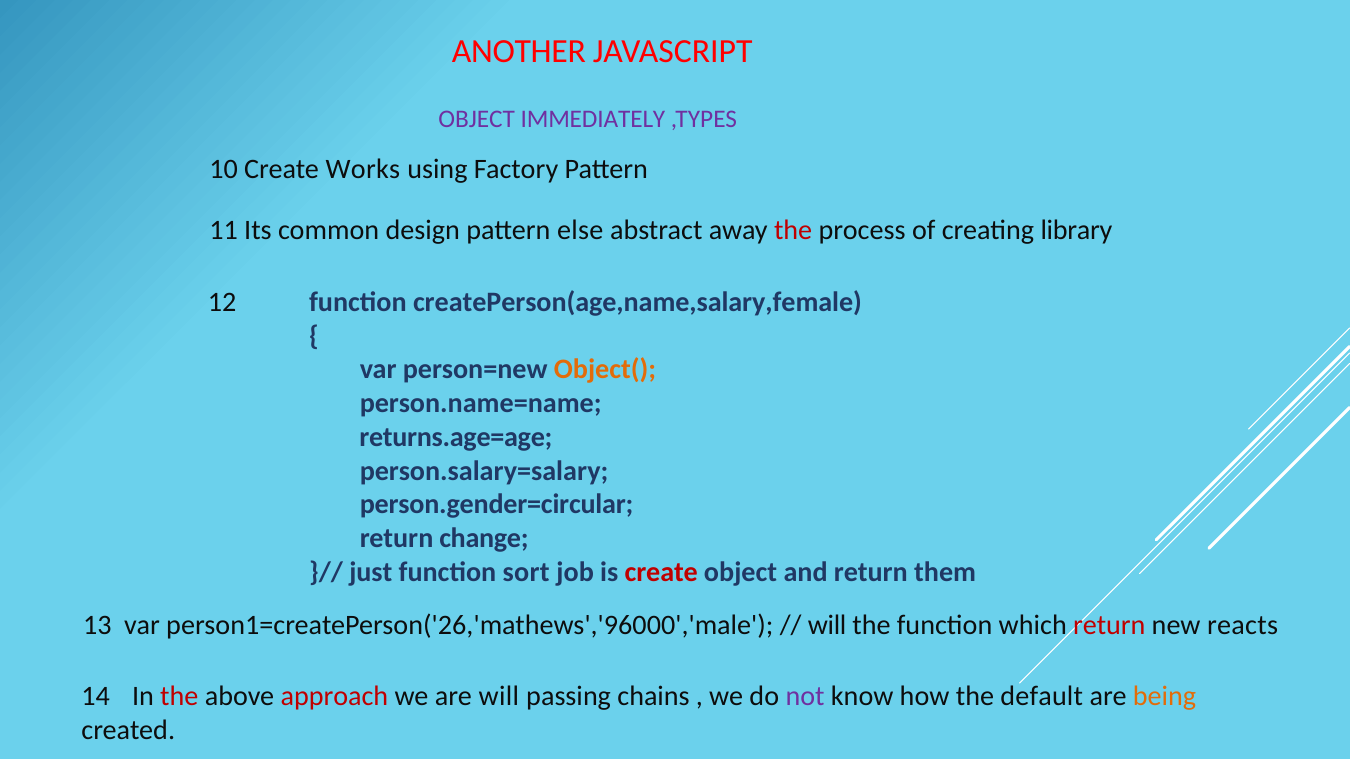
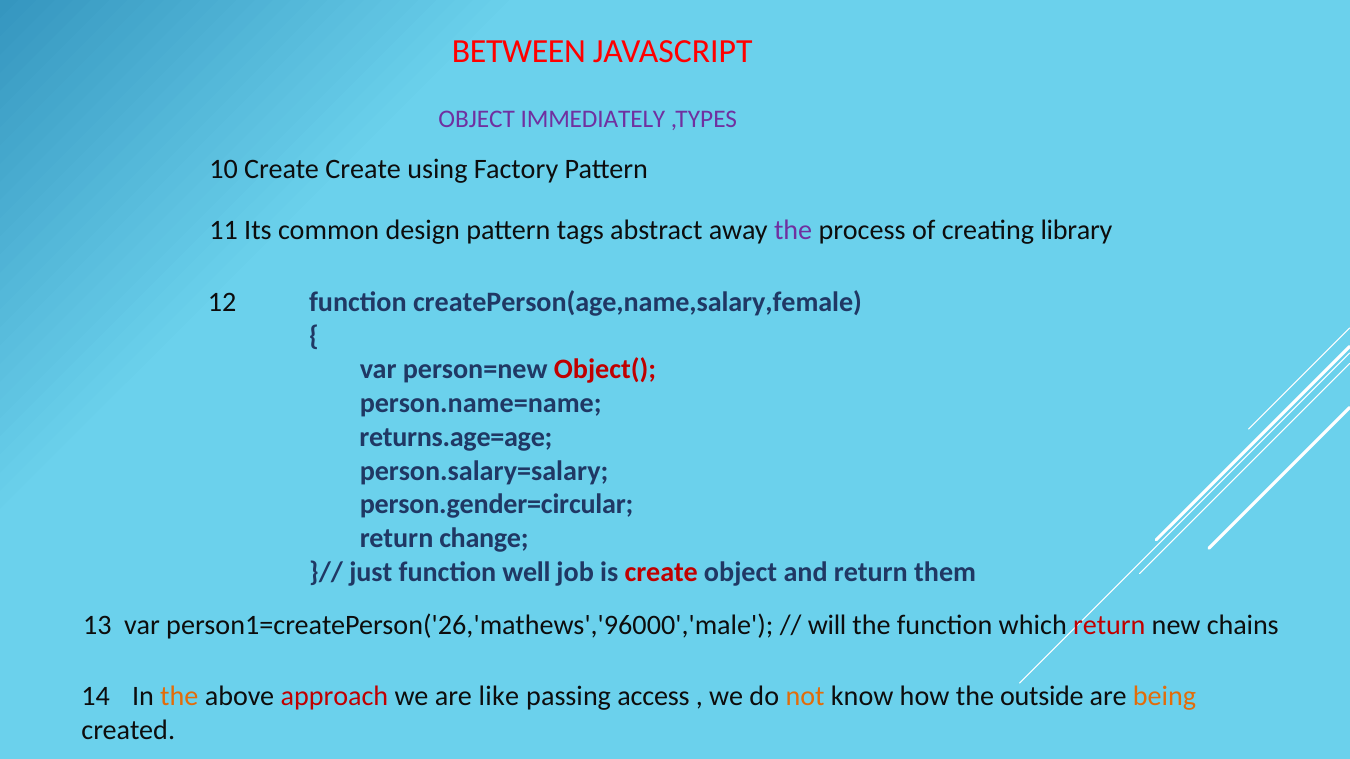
ANOTHER: ANOTHER -> BETWEEN (519, 51)
Create Works: Works -> Create (363, 170)
else: else -> tags (580, 231)
the colour: red -> purple (793, 231)
Object( colour: orange -> red (605, 370)
sort: sort -> well (526, 572)
reacts: reacts -> chains (1243, 625)
the colour: red -> orange (179, 696)
are will: will -> like (499, 696)
chains: chains -> access (654, 696)
not colour: purple -> orange (805, 696)
default: default -> outside (1042, 696)
